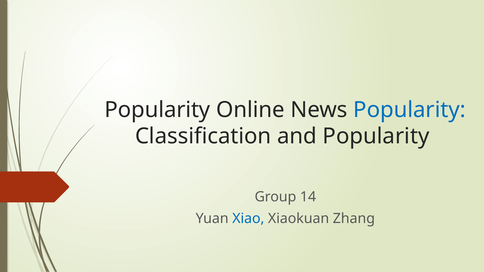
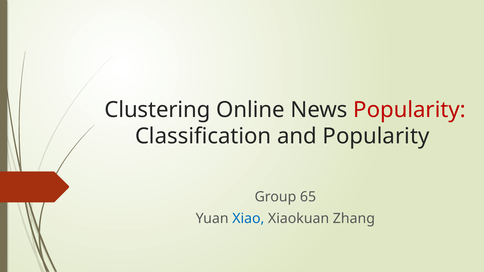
Popularity: Popularity -> Clustering (157, 110)
Popularity colour: blue -> red (410, 110)
14: 14 -> 65 (308, 197)
